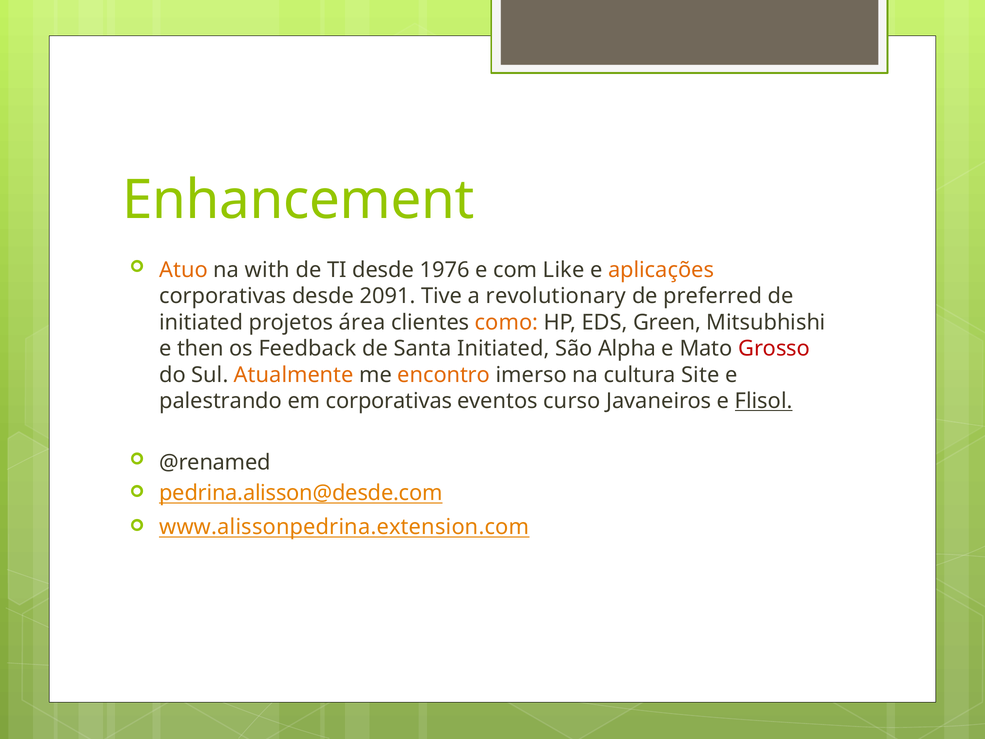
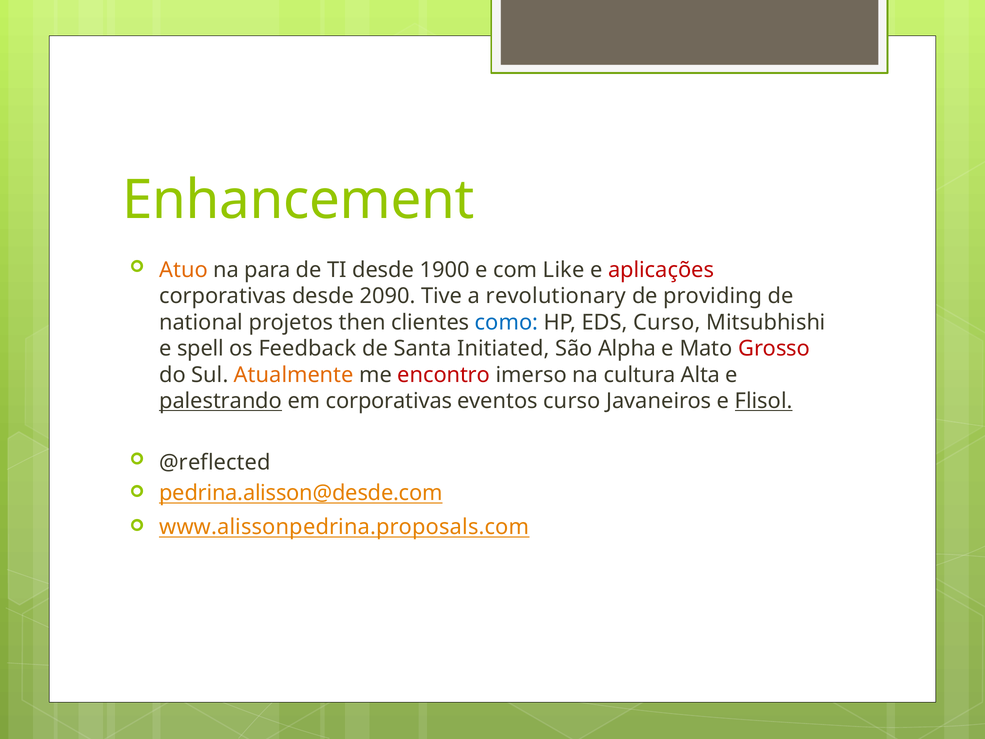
with: with -> para (267, 270)
1976: 1976 -> 1900 (445, 270)
aplicações colour: orange -> red (661, 270)
2091: 2091 -> 2090 (388, 296)
preferred: preferred -> providing (713, 296)
initiated: initiated -> national (201, 322)
área: área -> then (362, 322)
como colour: orange -> blue (507, 322)
EDS Green: Green -> Curso (667, 322)
then: then -> spell (200, 349)
encontro colour: orange -> red (444, 375)
Site: Site -> Alta (700, 375)
palestrando underline: none -> present (221, 401)
@renamed: @renamed -> @reflected (215, 462)
www.alissonpedrina.extension.com: www.alissonpedrina.extension.com -> www.alissonpedrina.proposals.com (344, 527)
